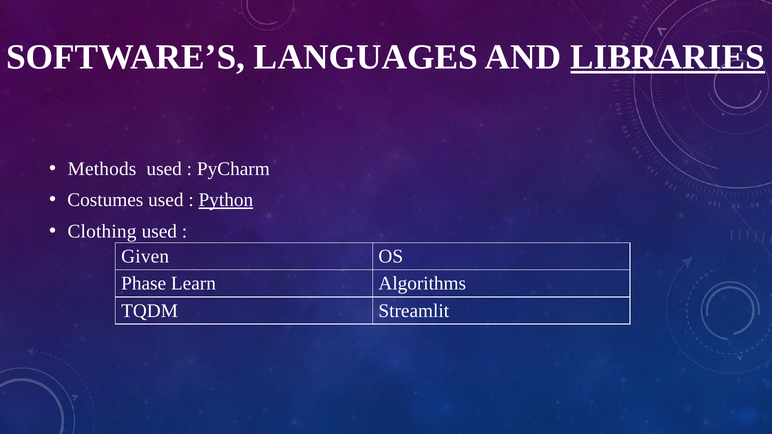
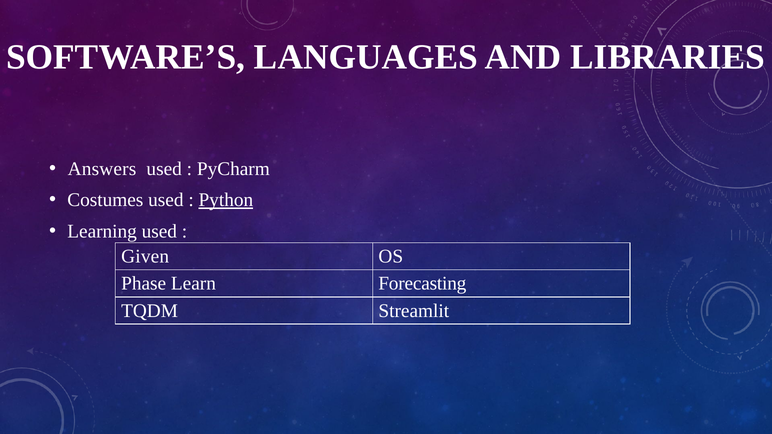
LIBRARIES underline: present -> none (668, 57)
Methods: Methods -> Answers (102, 169)
Clothing: Clothing -> Learning (102, 231)
Algorithms: Algorithms -> Forecasting (422, 284)
